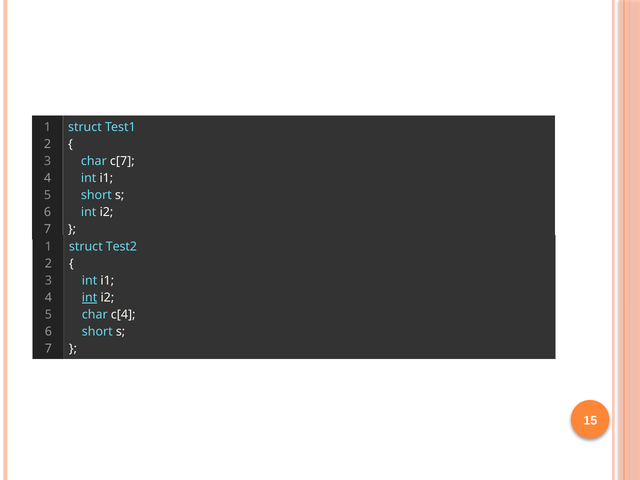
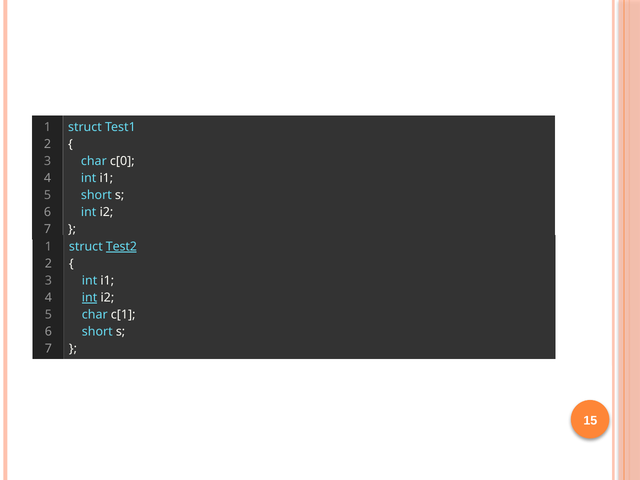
c[7: c[7 -> c[0 (122, 161)
Test2 underline: none -> present (121, 247)
c[4: c[4 -> c[1 (123, 315)
